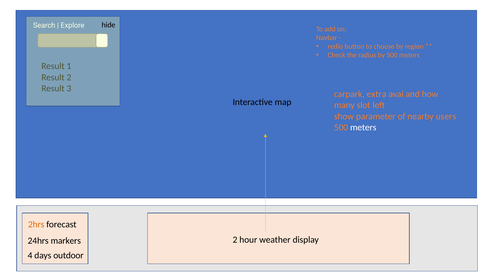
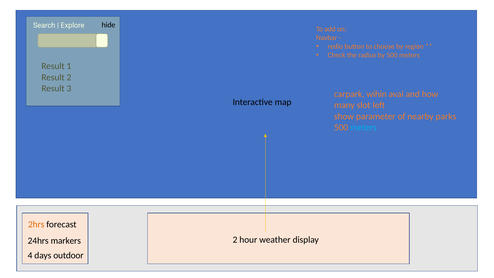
extra: extra -> wihin (377, 94)
users: users -> parks (446, 116)
meters colour: white -> light blue (363, 127)
